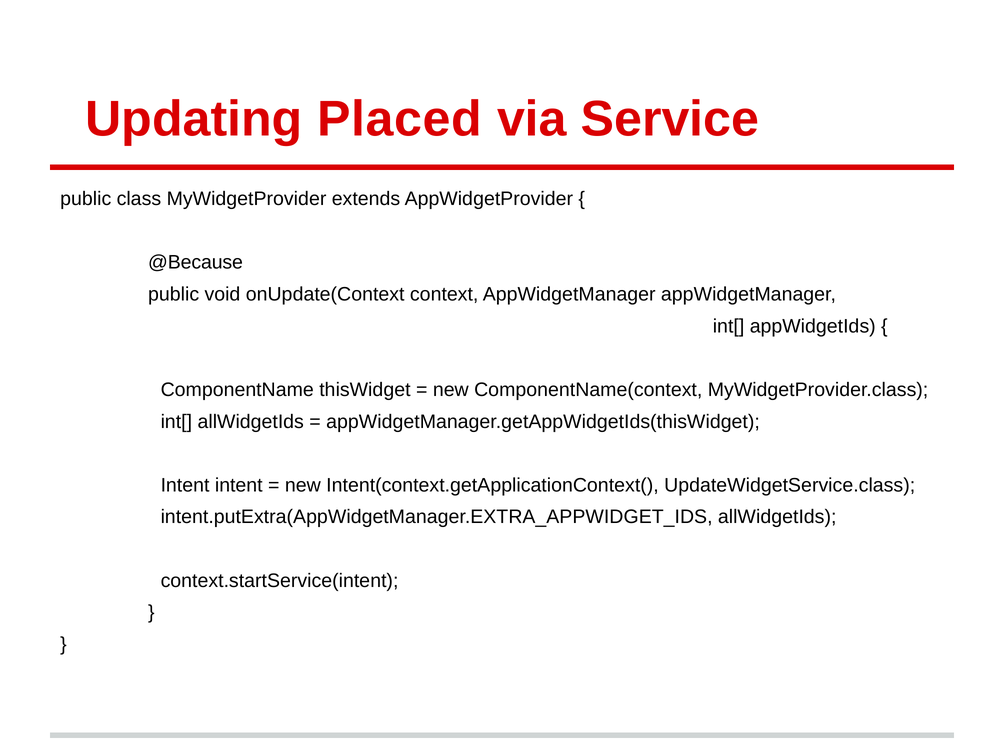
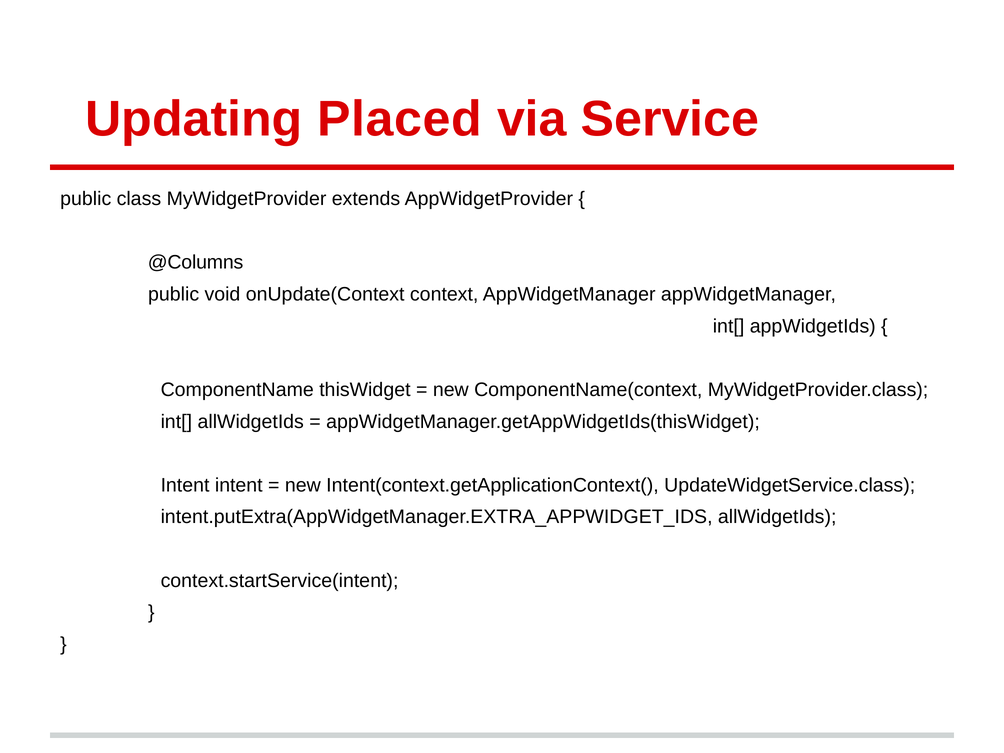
@Because: @Because -> @Columns (196, 262)
